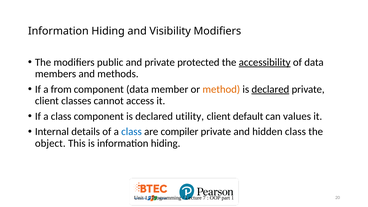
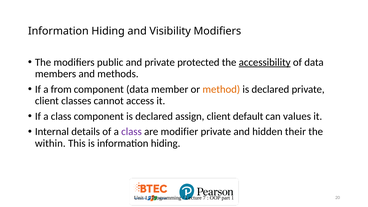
declared underline: present -> none (270, 89)
utility: utility -> assign (190, 116)
class colour: blue -> purple (132, 132)
compiler: compiler -> modifier (179, 132)
hidden class: class -> their (295, 132)
object: object -> within (50, 143)
